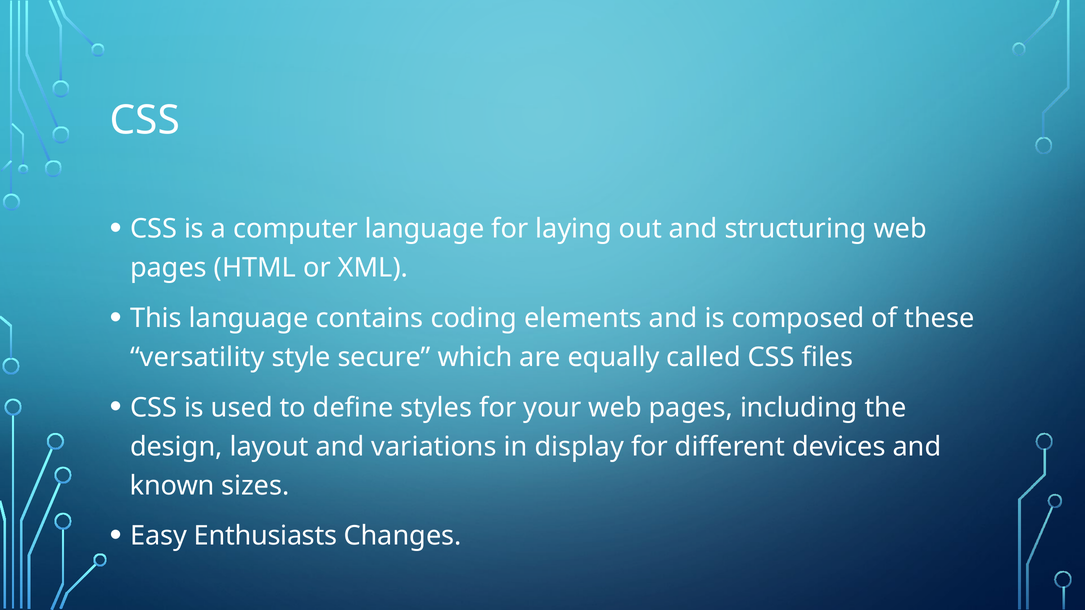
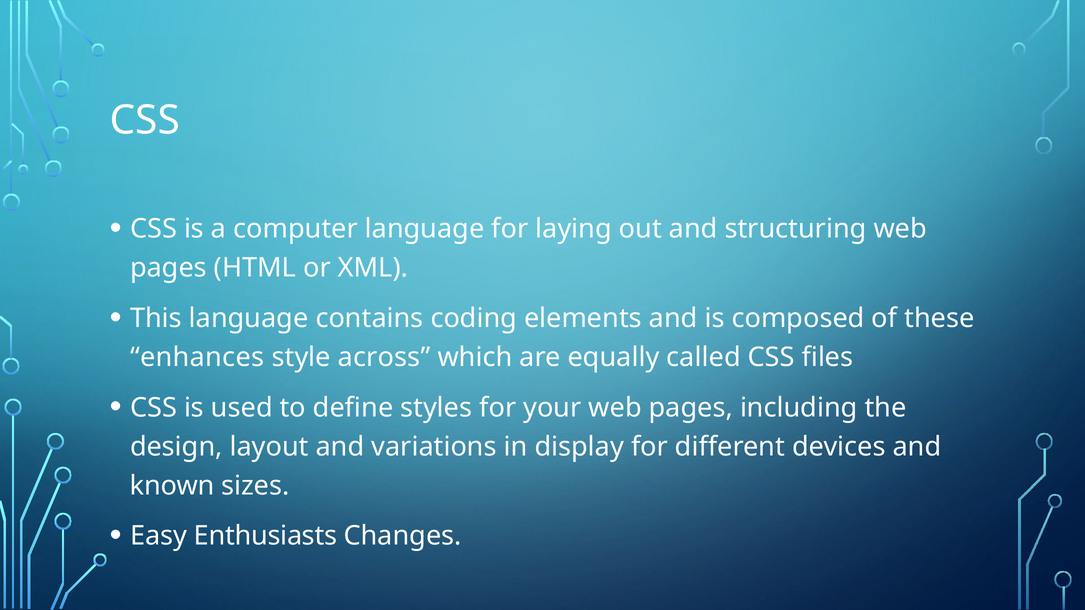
versatility: versatility -> enhances (197, 357)
secure: secure -> across (384, 357)
